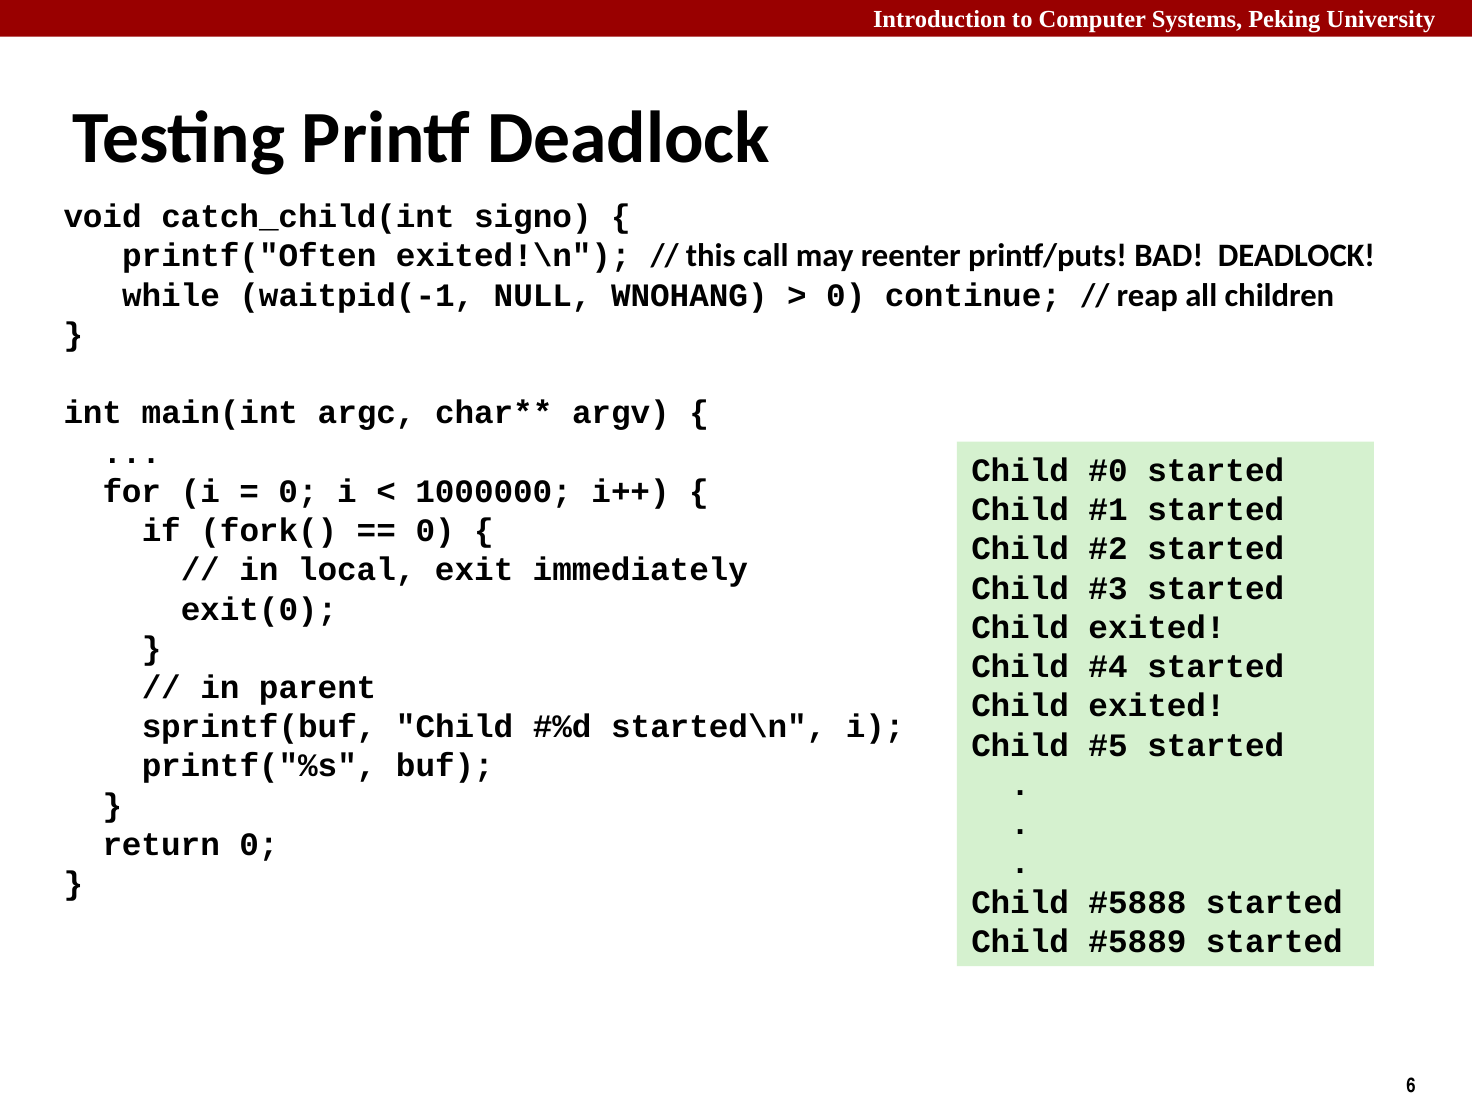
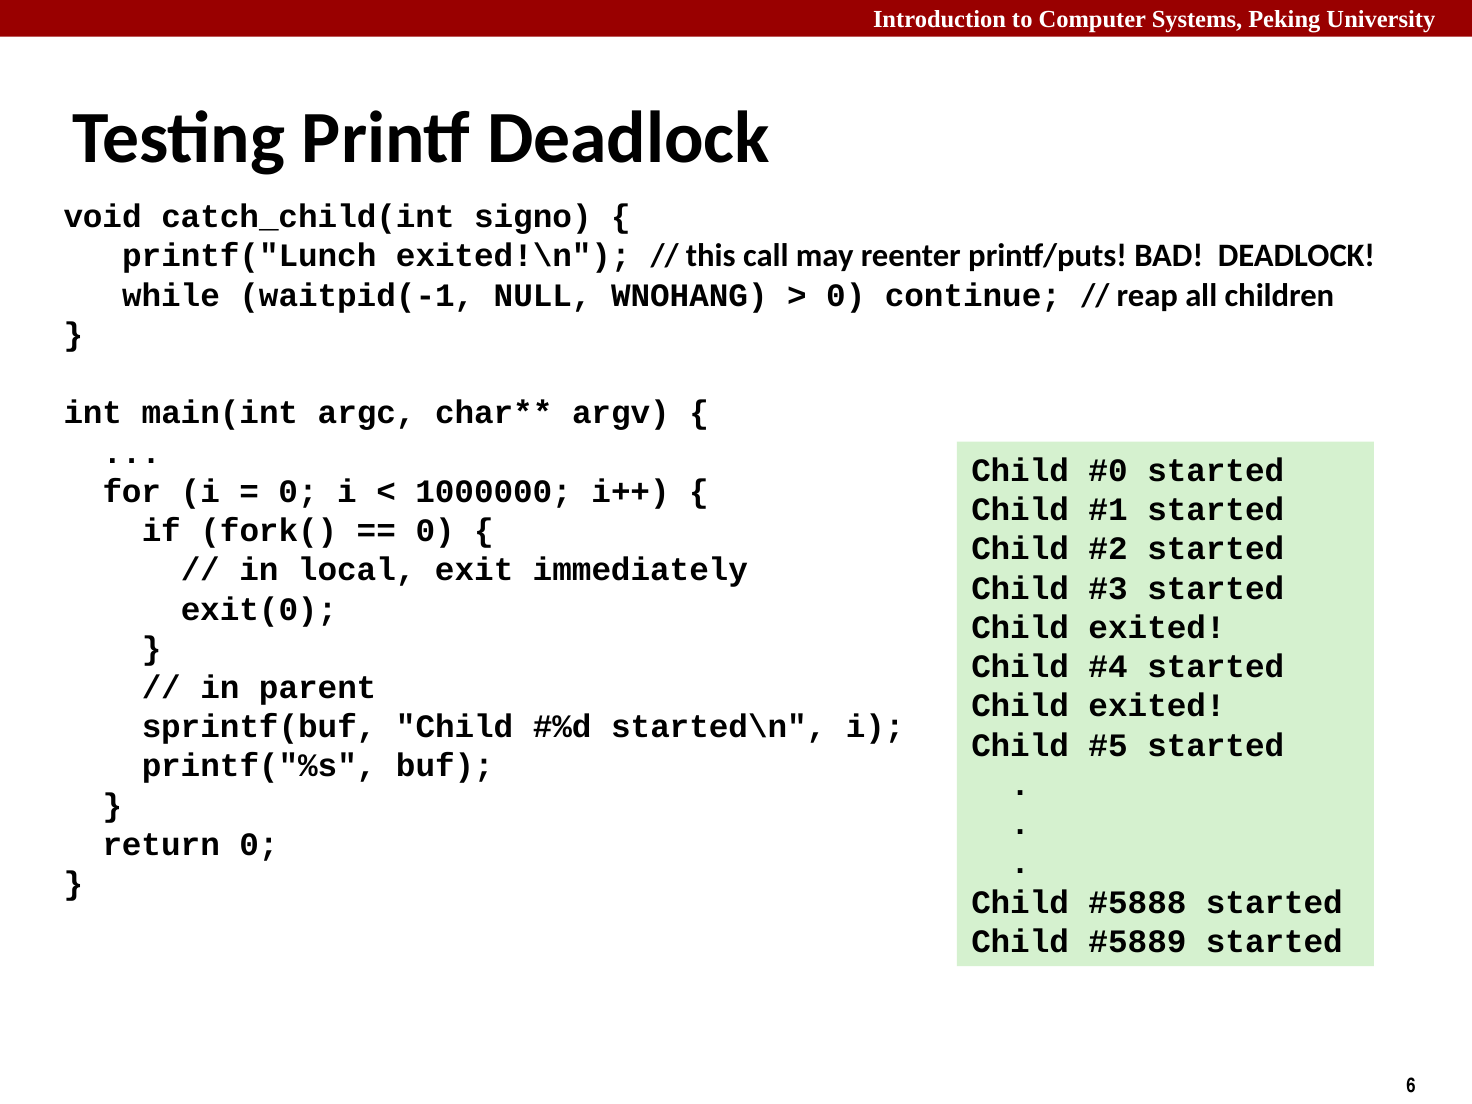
printf("Often: printf("Often -> printf("Lunch (249, 256)
